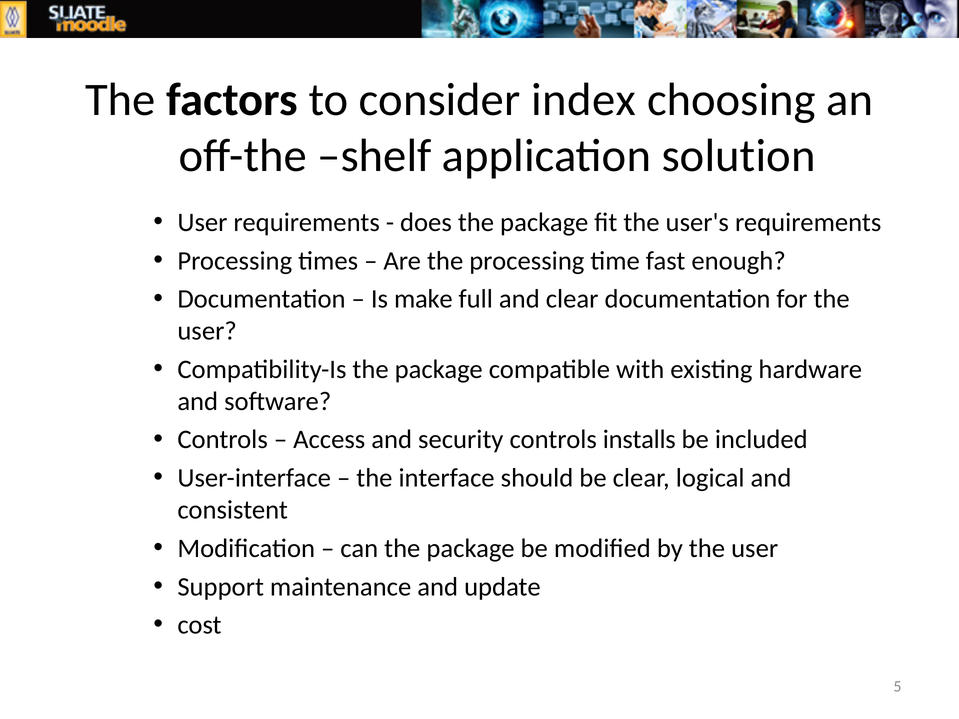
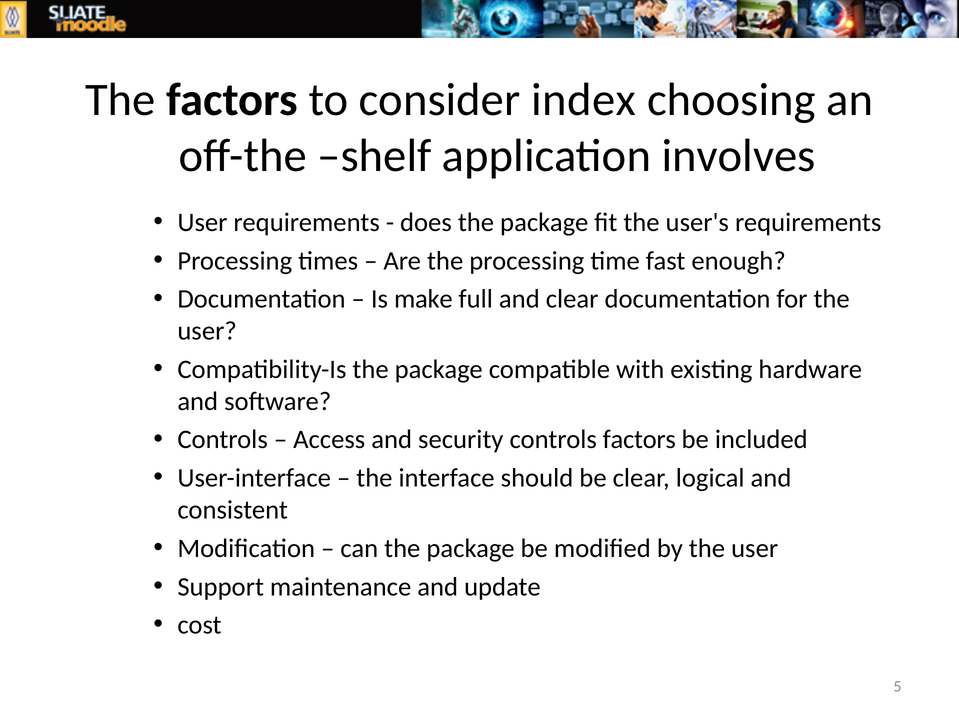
solution: solution -> involves (739, 156)
controls installs: installs -> factors (639, 440)
